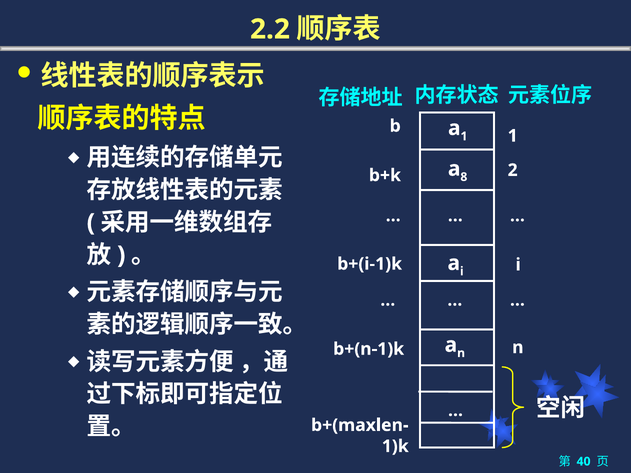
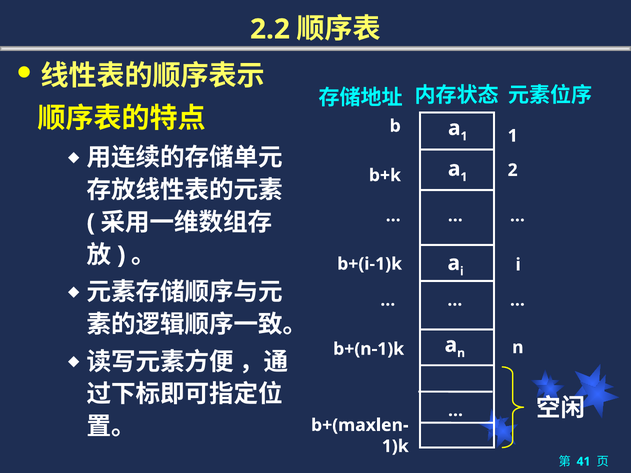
8: 8 -> 1 (464, 177)
40: 40 -> 41 (584, 462)
